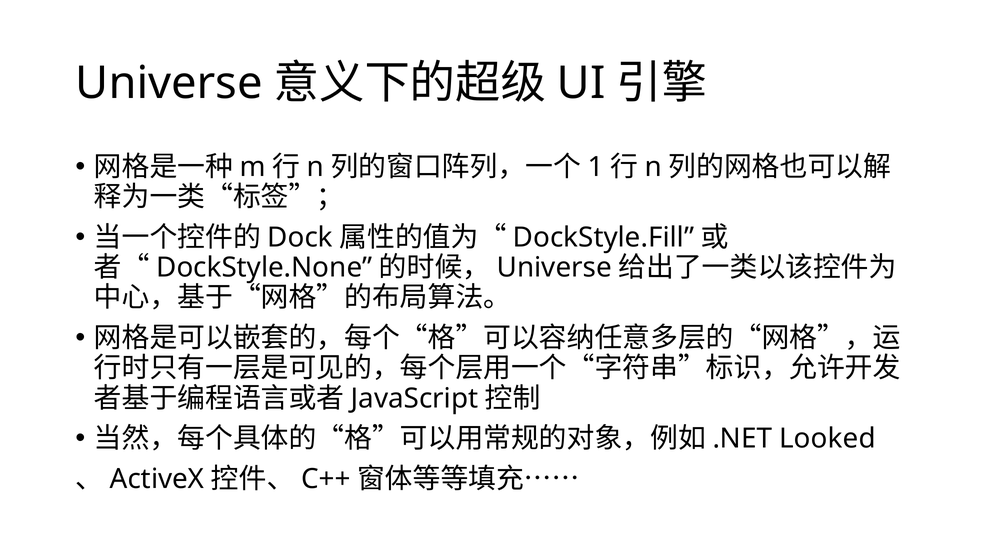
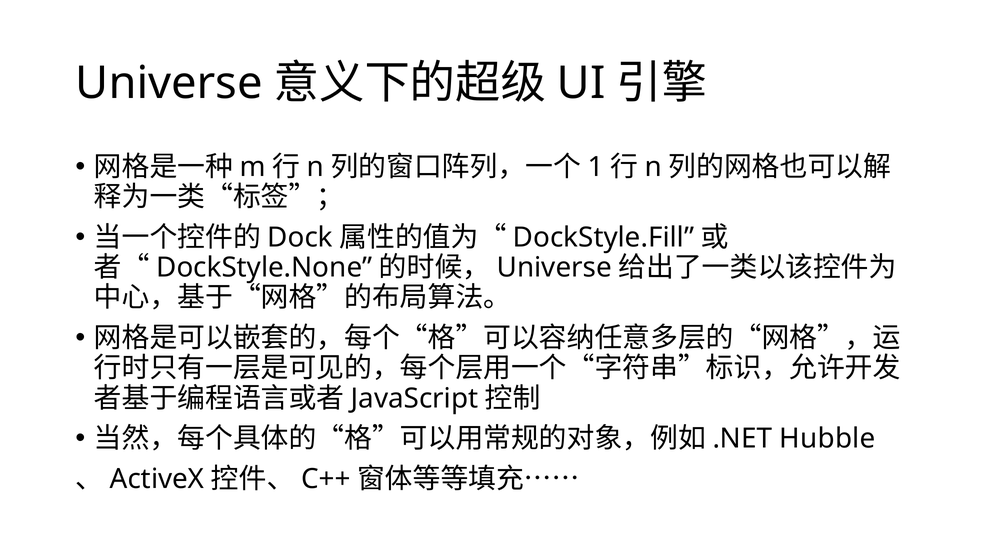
Looked: Looked -> Hubble (827, 438)
